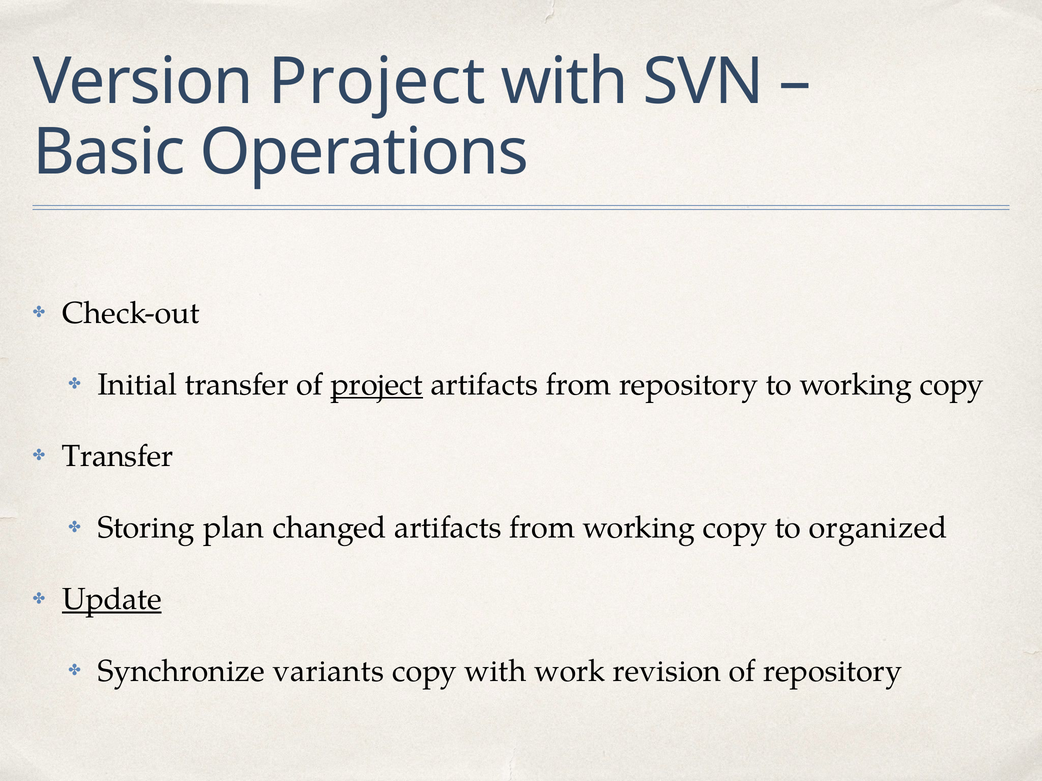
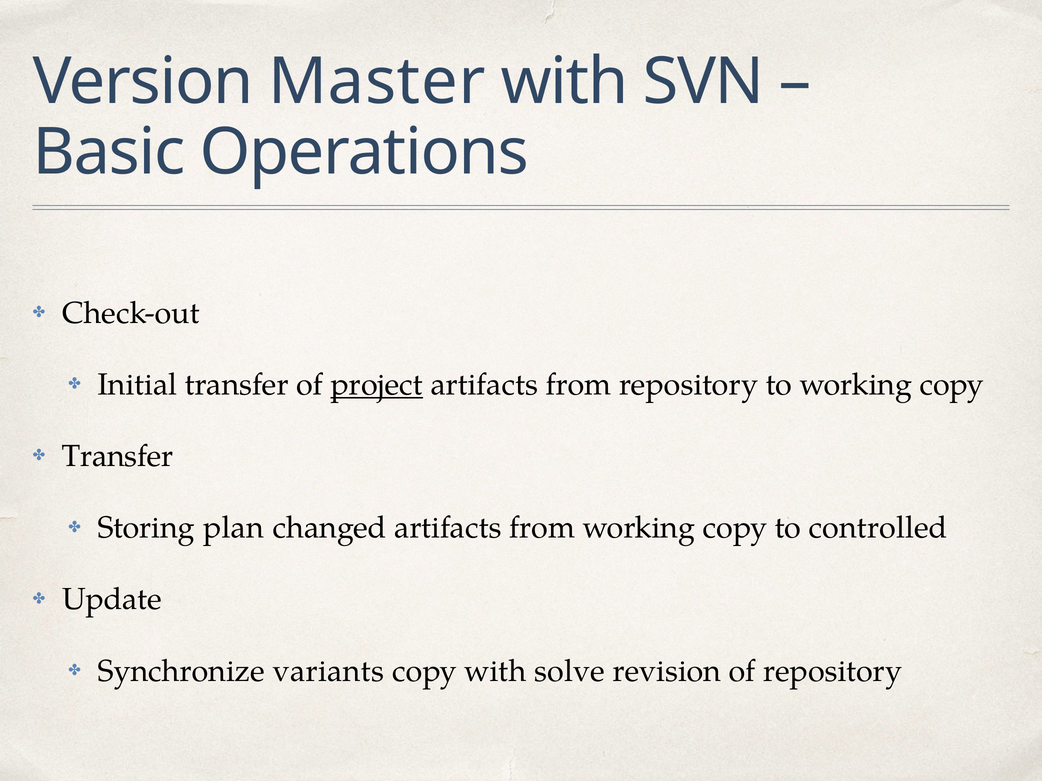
Version Project: Project -> Master (377, 82)
organized: organized -> controlled (878, 528)
Update underline: present -> none (112, 600)
work: work -> solve (570, 671)
